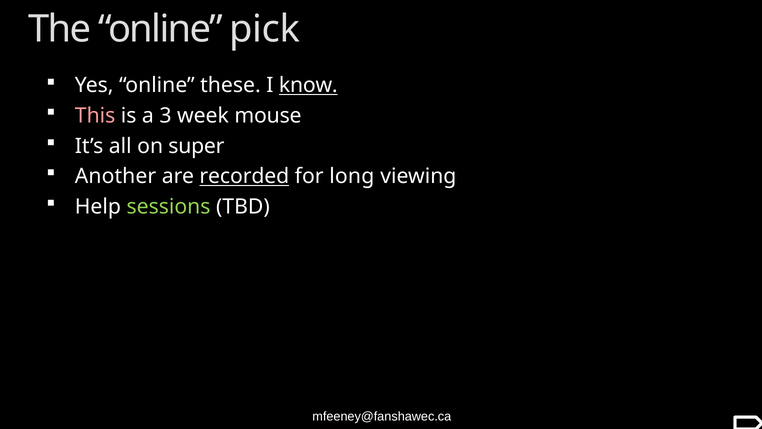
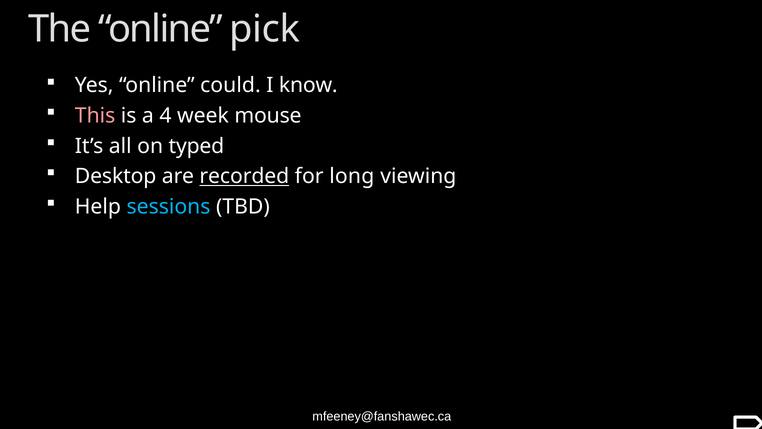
these: these -> could (230, 85)
know underline: present -> none (308, 85)
3: 3 -> 4 (165, 116)
super: super -> typed (196, 146)
Another: Another -> Desktop (116, 176)
sessions colour: light green -> light blue (168, 206)
